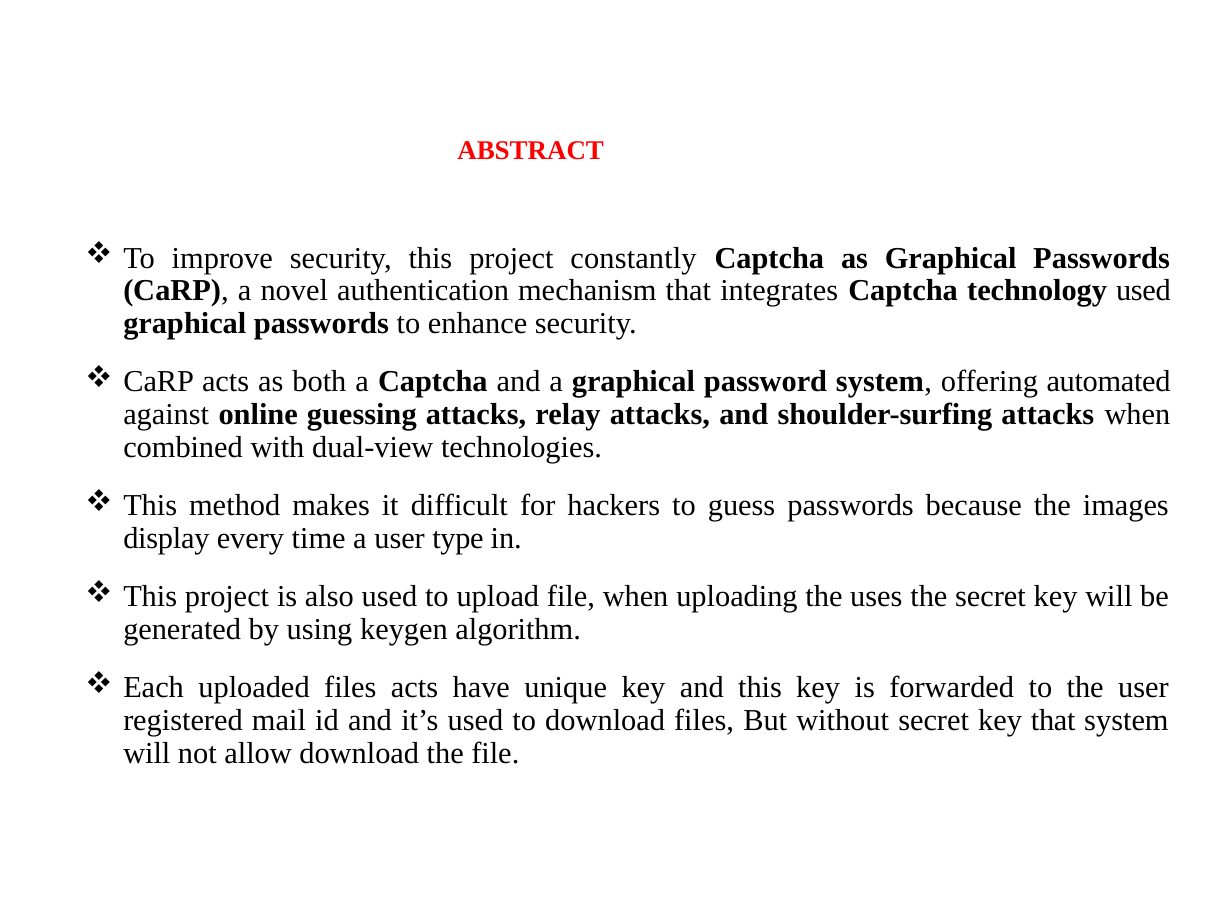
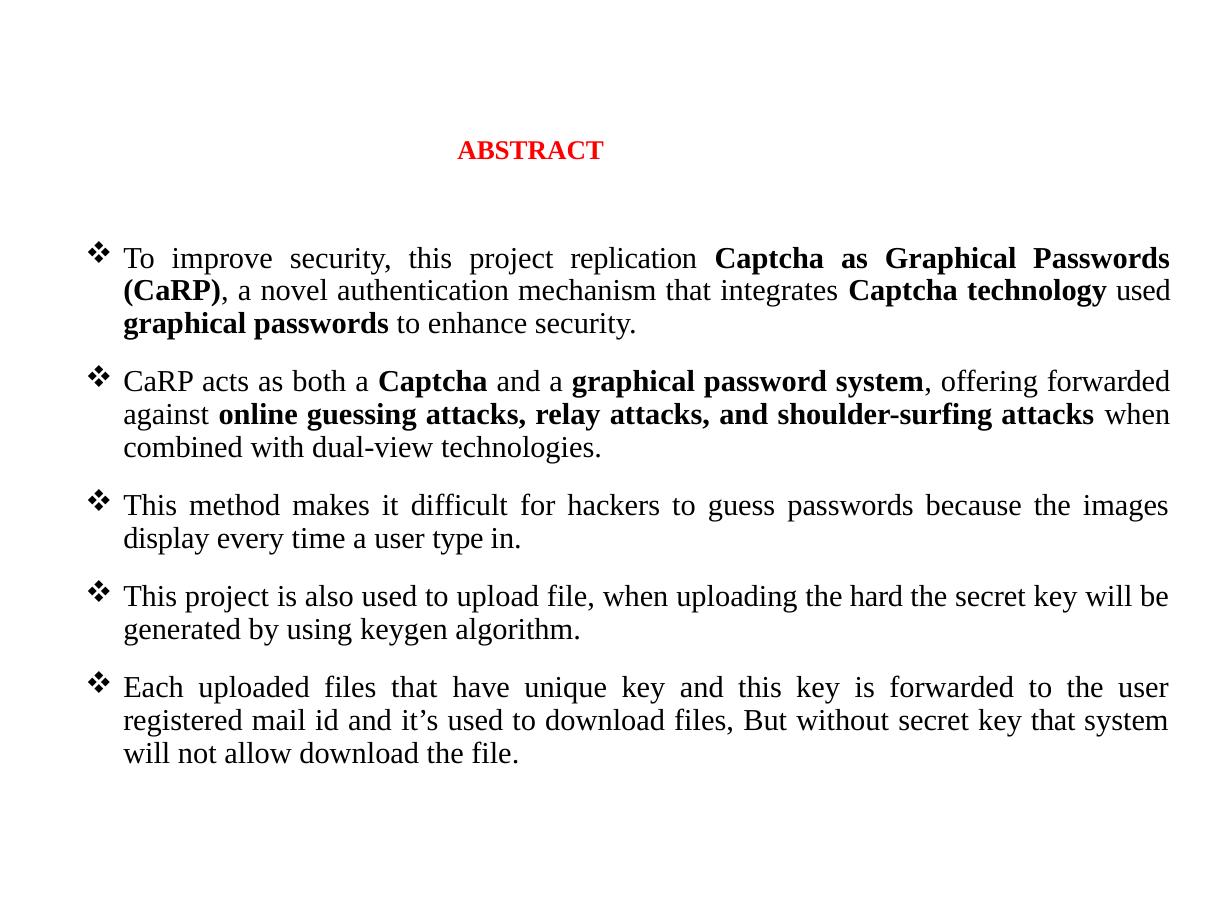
constantly: constantly -> replication (634, 258)
offering automated: automated -> forwarded (1108, 382)
uses: uses -> hard (877, 597)
files acts: acts -> that (414, 688)
